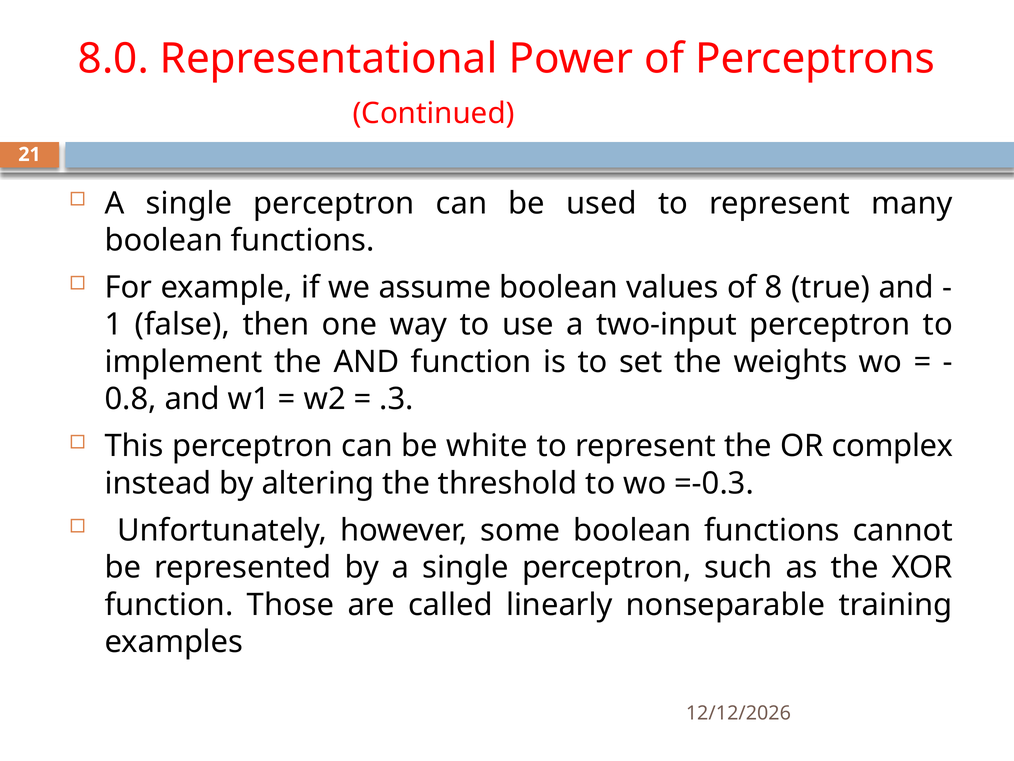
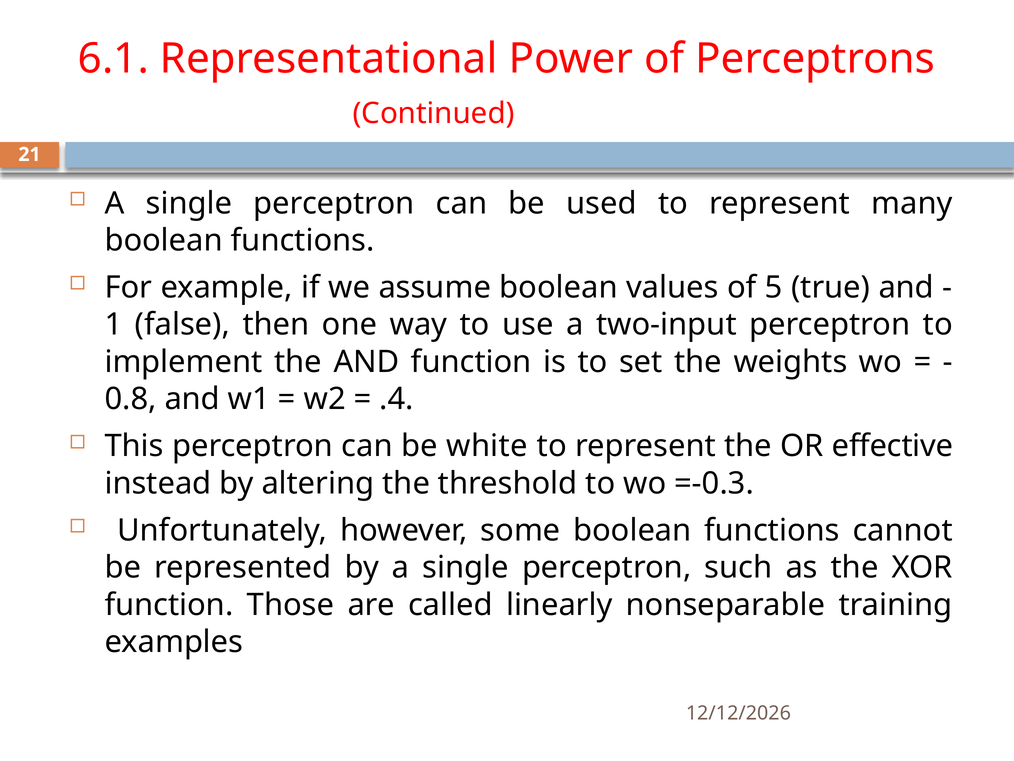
8.0: 8.0 -> 6.1 (113, 59)
8: 8 -> 5 (774, 287)
.3: .3 -> .4 (397, 399)
complex: complex -> effective (892, 446)
